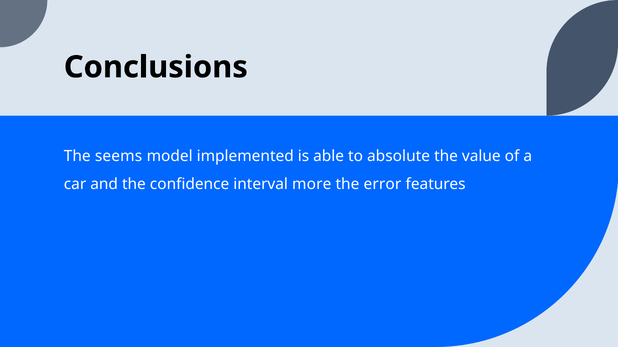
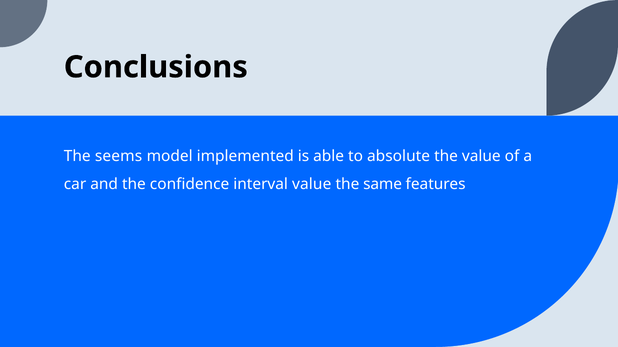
interval more: more -> value (312, 184)
error: error -> same (383, 184)
